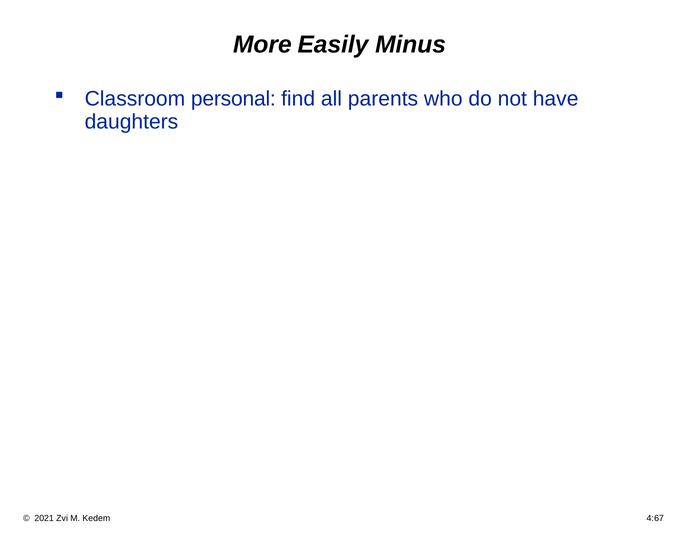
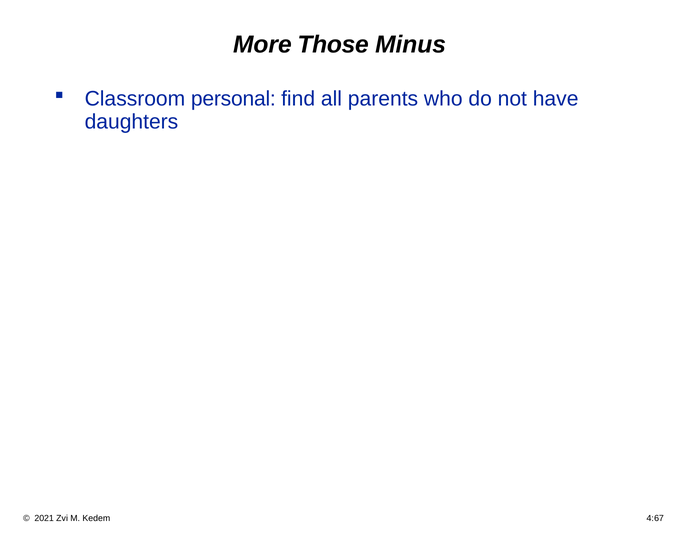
Easily: Easily -> Those (333, 45)
